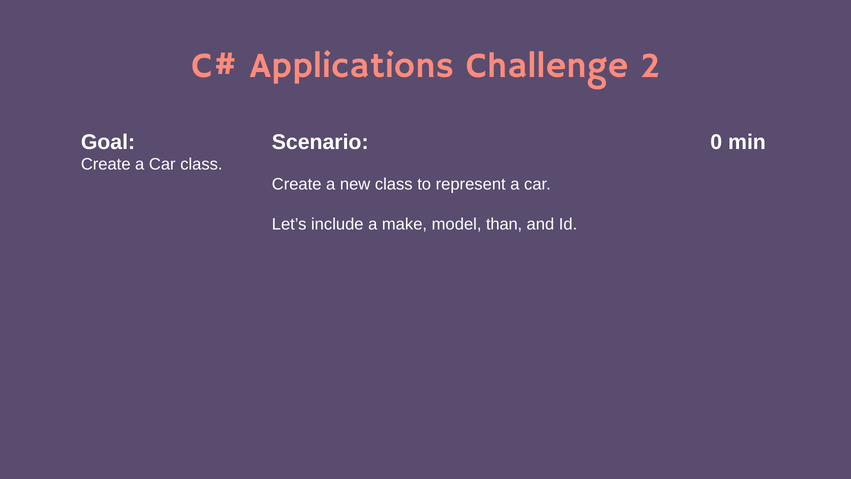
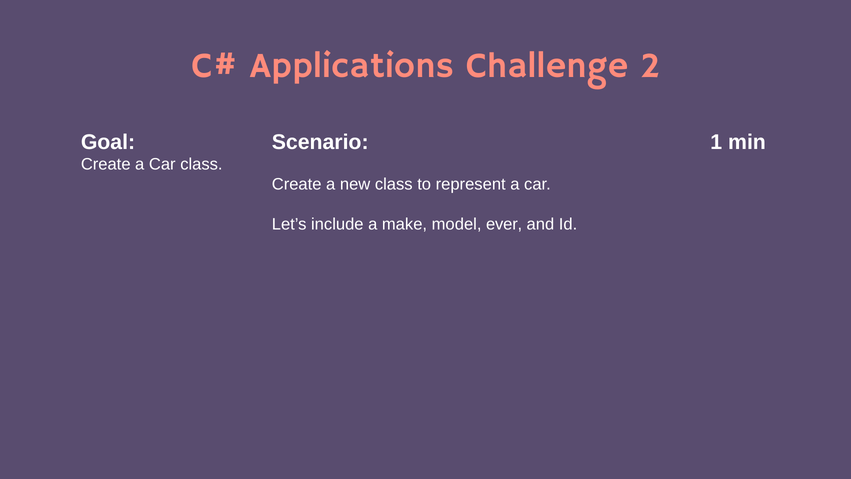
0: 0 -> 1 (716, 142)
than: than -> ever (504, 224)
